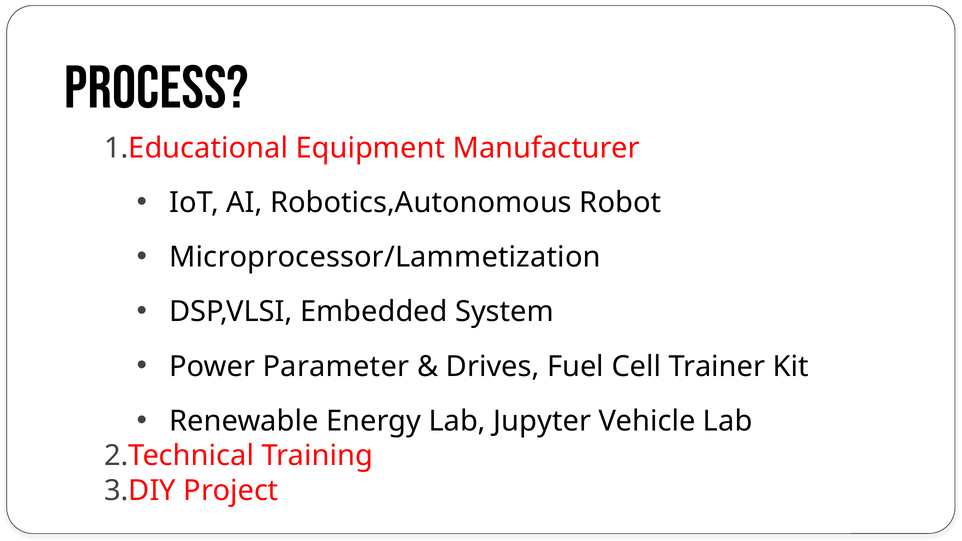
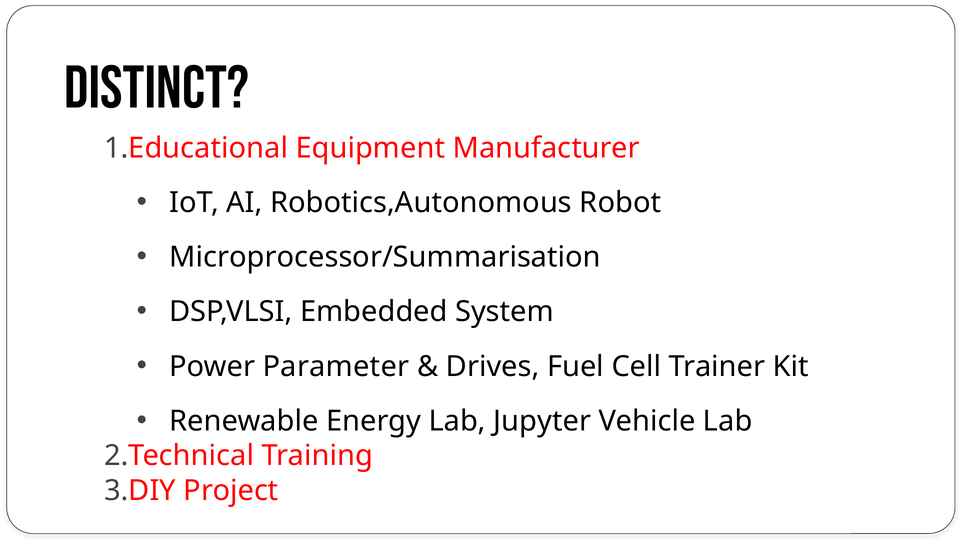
Process: Process -> Distinct (157, 88)
Microprocessor/Lammetization: Microprocessor/Lammetization -> Microprocessor/Summarisation (385, 257)
